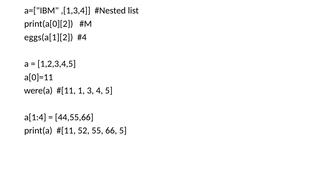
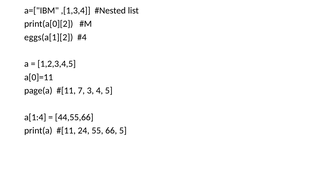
were(a: were(a -> page(a (38, 91)
1: 1 -> 7 (81, 91)
52: 52 -> 24 (84, 131)
